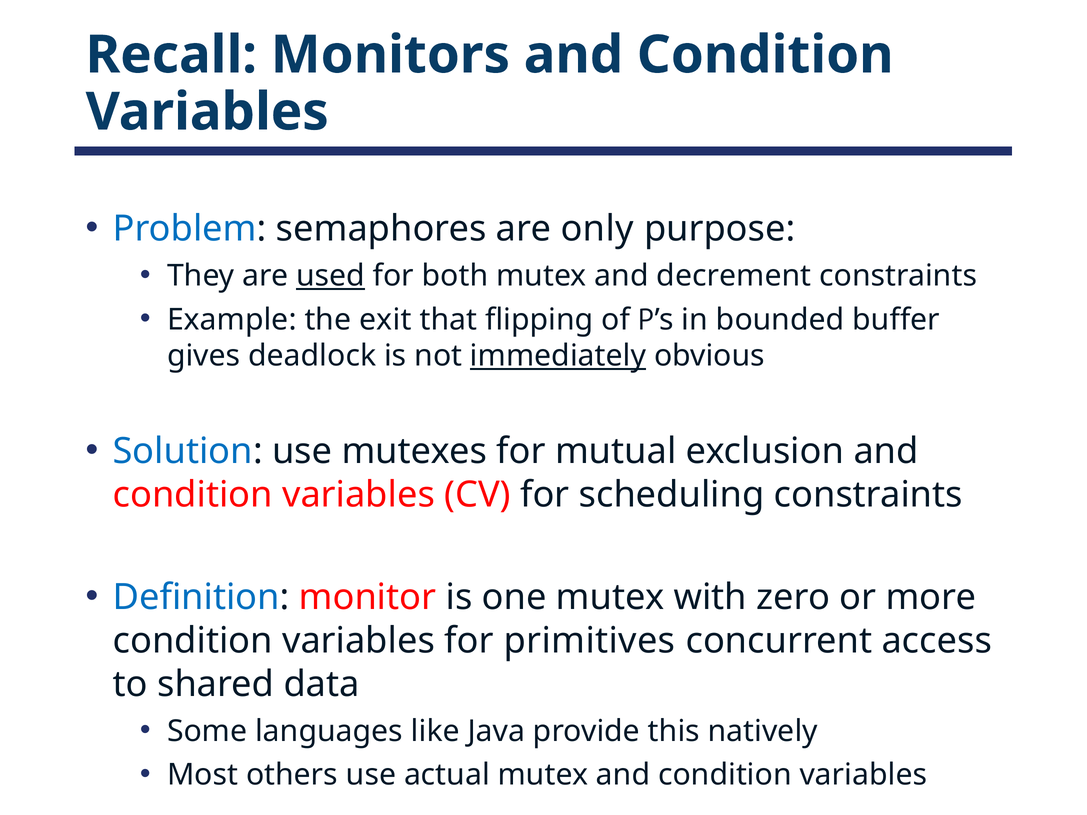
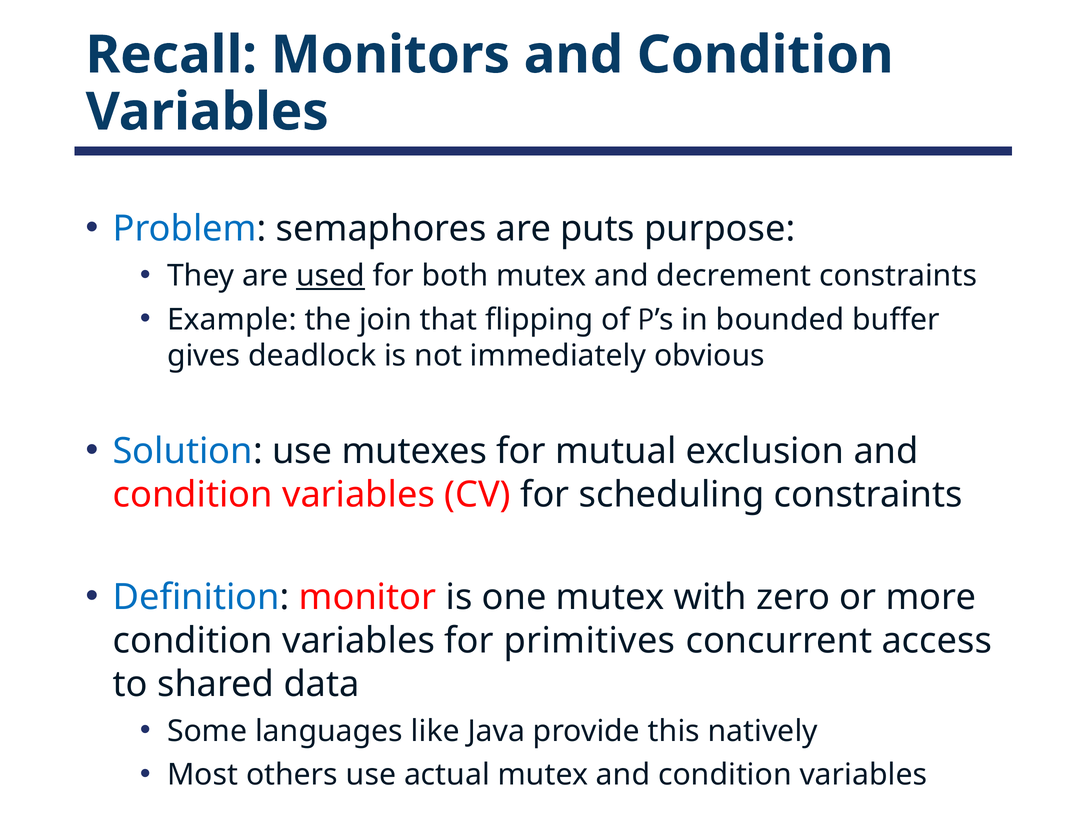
only: only -> puts (598, 229)
exit: exit -> join (385, 320)
immediately underline: present -> none (558, 356)
